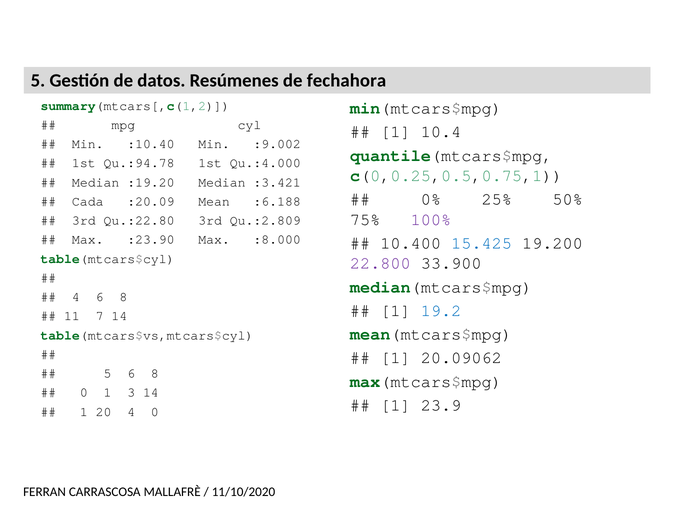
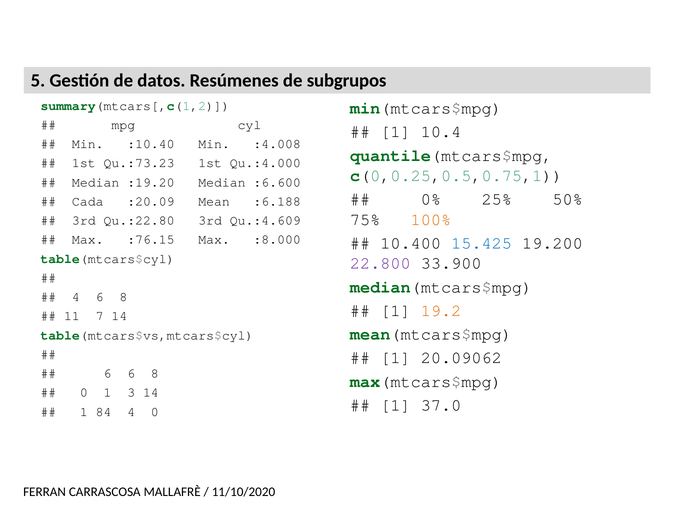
fechahora: fechahora -> subgrupos (347, 81)
:9.002: :9.002 -> :4.008 (277, 144)
Qu.:94.78: Qu.:94.78 -> Qu.:73.23 (139, 163)
:3.421: :3.421 -> :6.600 (277, 182)
100% colour: purple -> orange (431, 220)
Qu.:2.809: Qu.:2.809 -> Qu.:4.609 (265, 221)
:23.90: :23.90 -> :76.15 (151, 240)
19.2 colour: blue -> orange (441, 311)
5: 5 -> 6 (107, 374)
23.9: 23.9 -> 37.0 (441, 405)
20: 20 -> 84 (104, 412)
